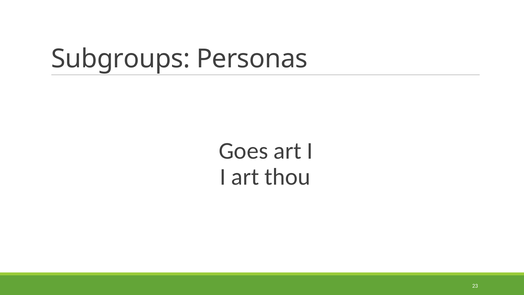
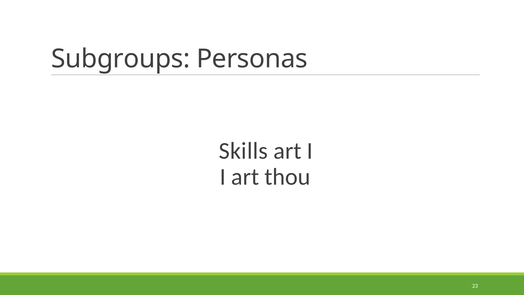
Goes: Goes -> Skills (243, 151)
